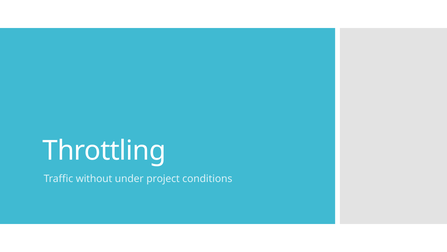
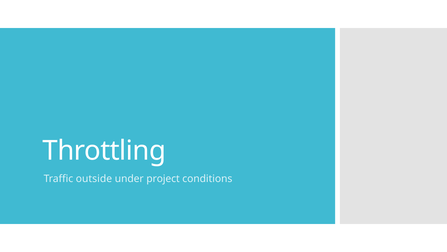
without: without -> outside (94, 178)
